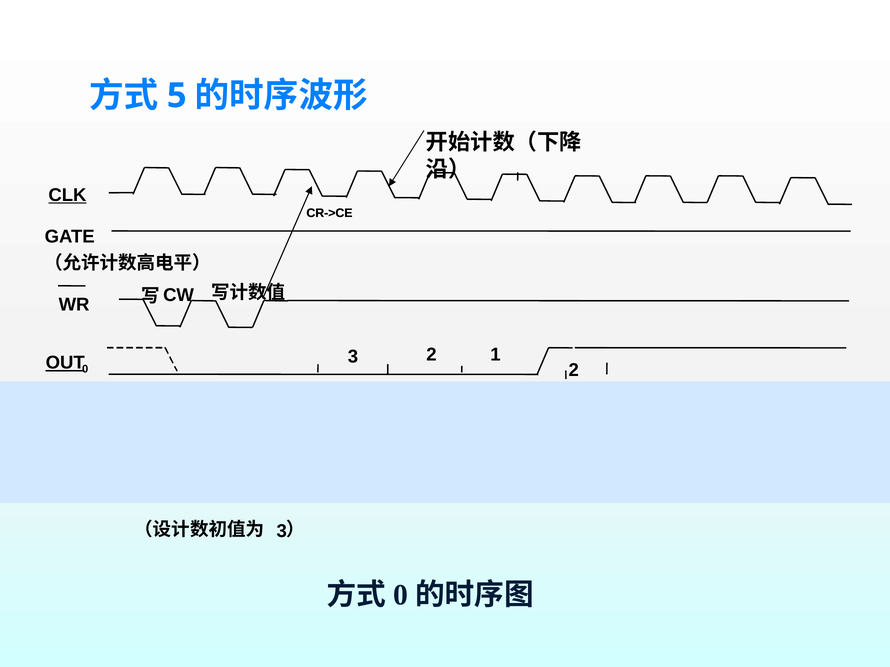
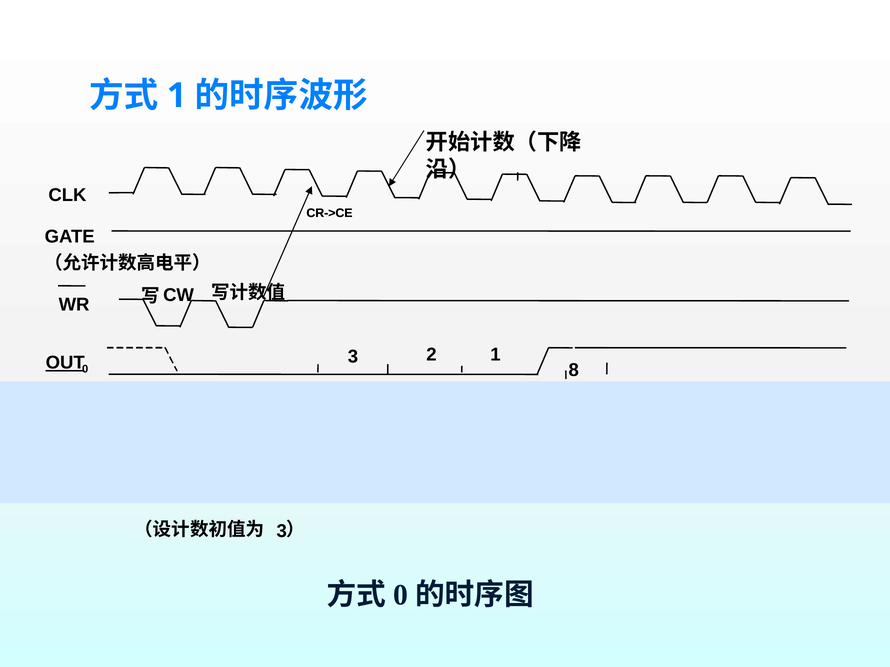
5: 5 -> 1 (177, 96)
CLK underline: present -> none (67, 195)
0 2: 2 -> 8 (574, 370)
